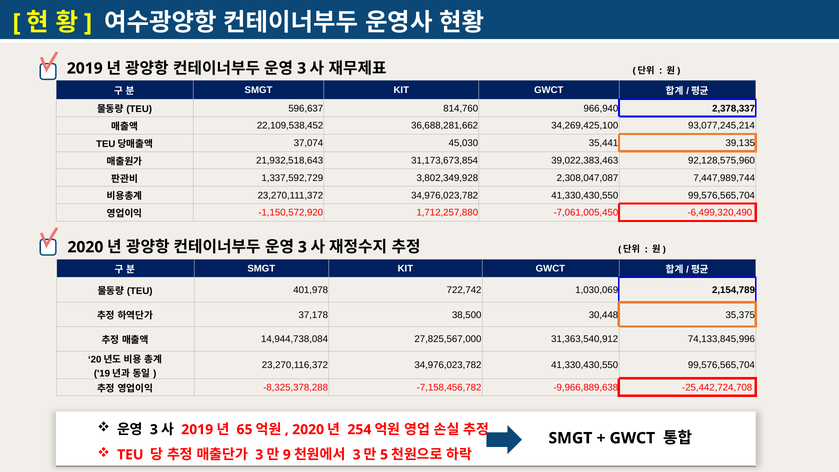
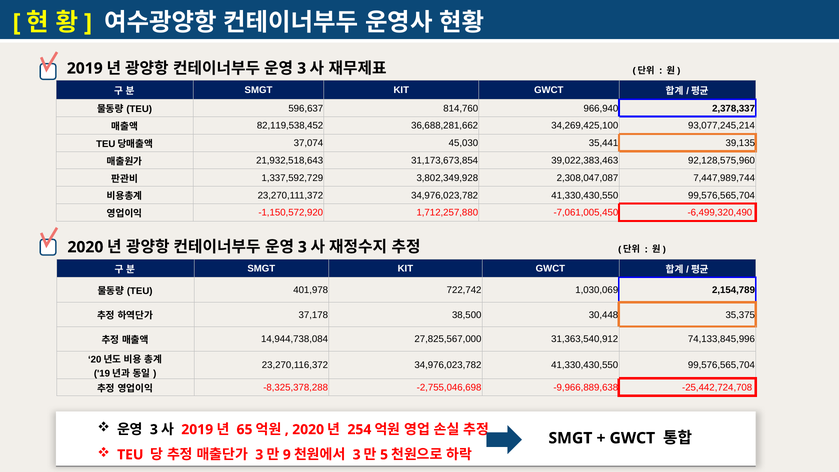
22,109,538,452: 22,109,538,452 -> 82,119,538,452 (290, 126)
-7,158,456,782: -7,158,456,782 -> -2,755,046,698 (449, 388)
